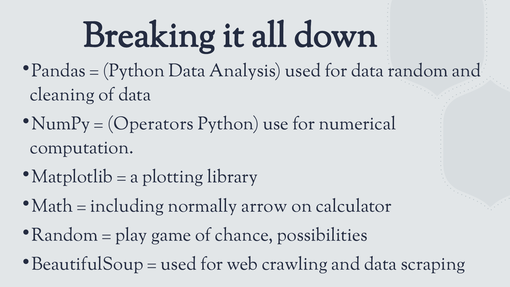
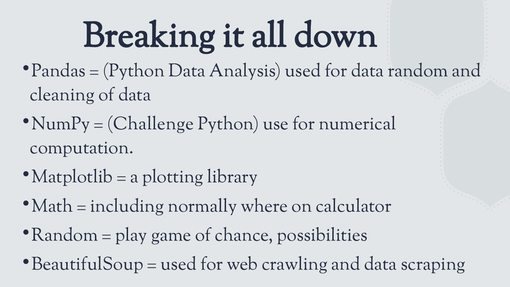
Operators: Operators -> Challenge (151, 124)
arrow: arrow -> where (264, 206)
